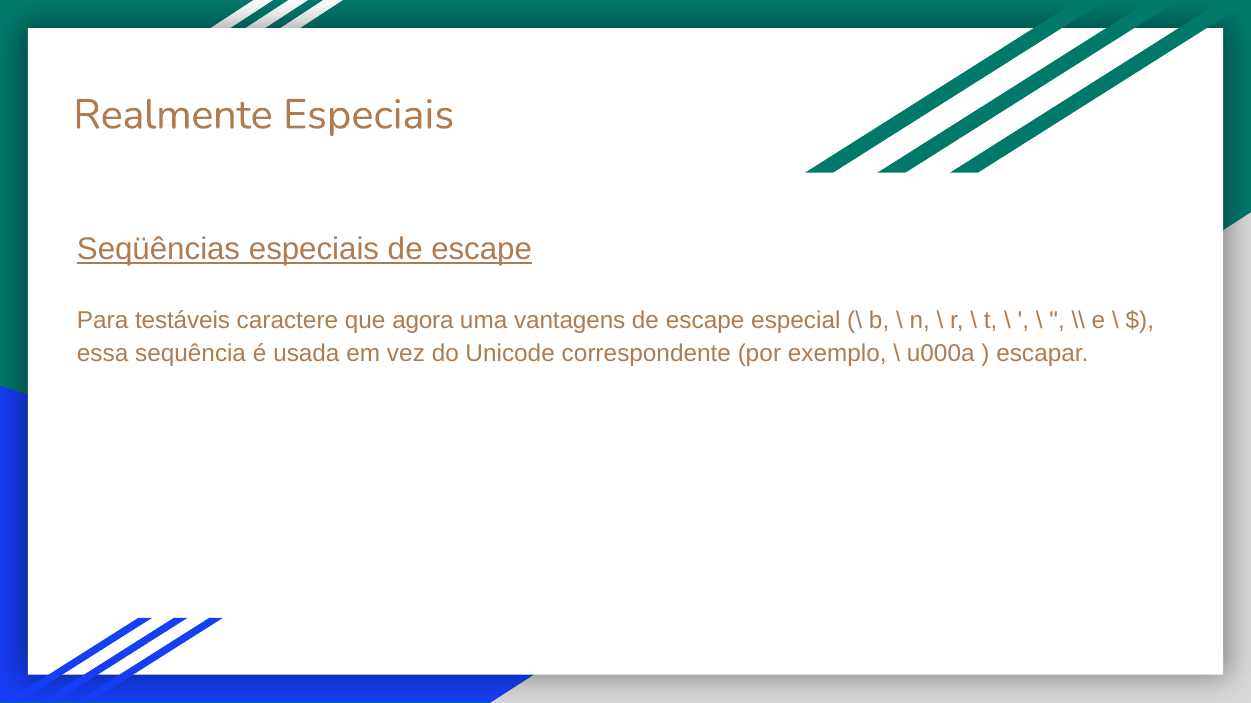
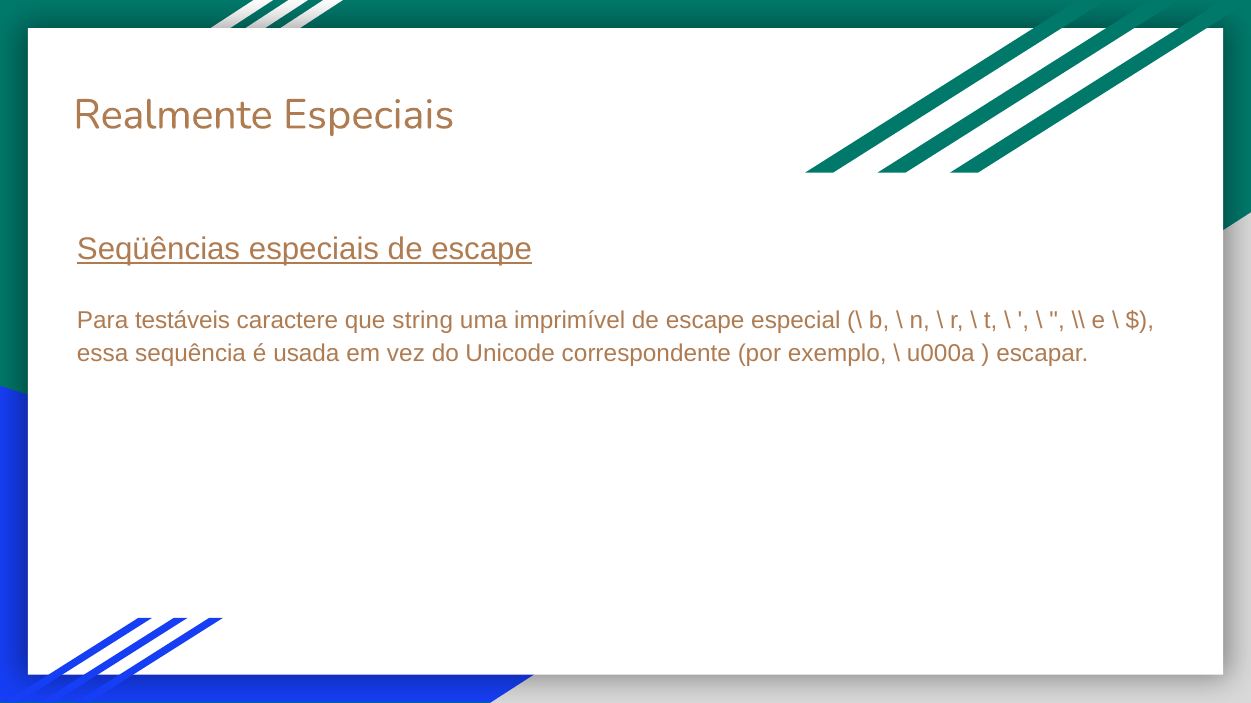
agora: agora -> string (423, 321)
vantagens: vantagens -> imprimível (570, 321)
